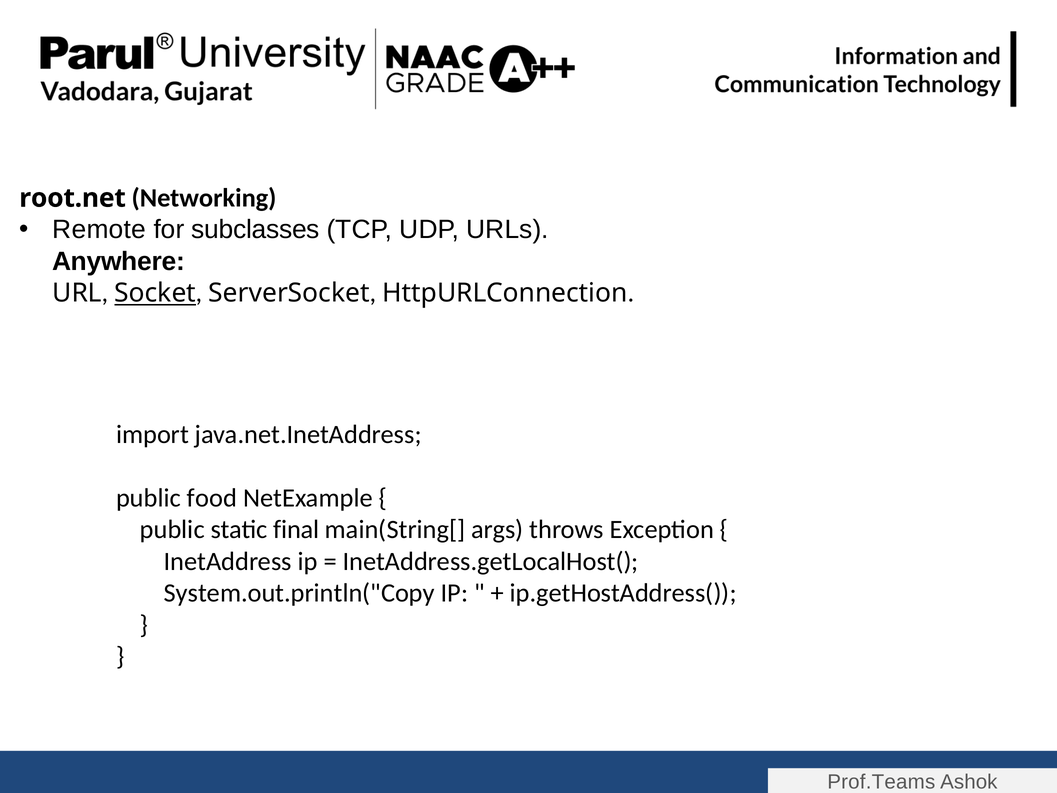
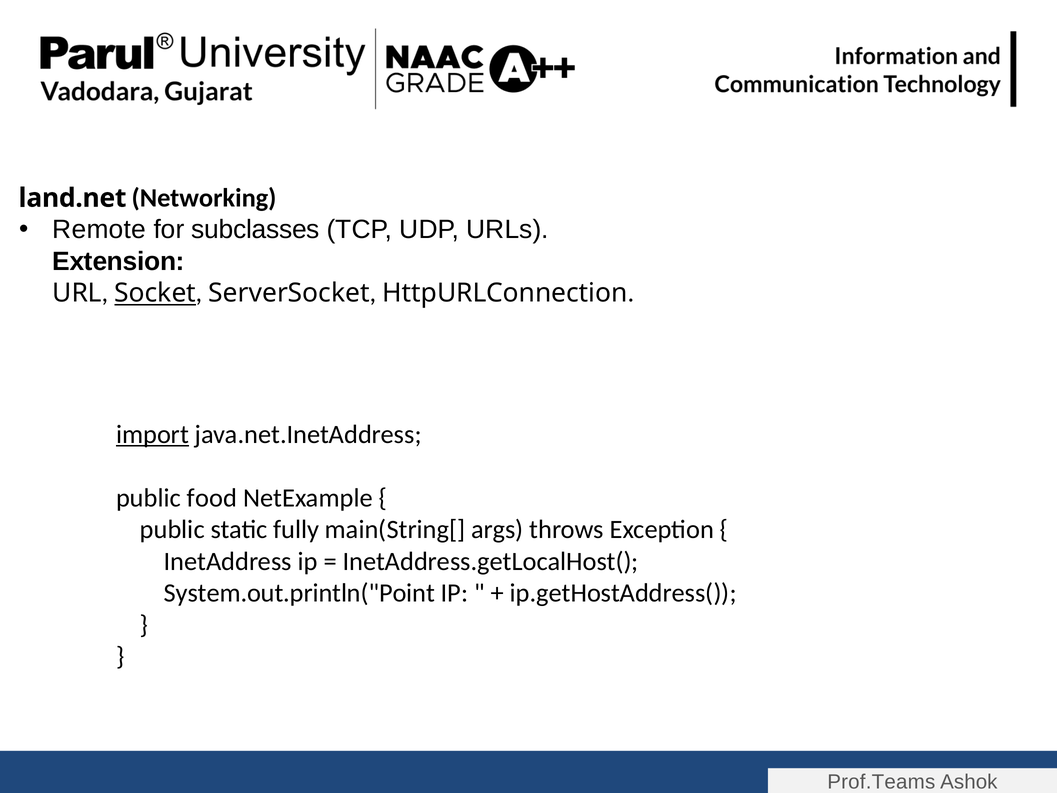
root.net: root.net -> land.net (73, 198)
Anywhere: Anywhere -> Extension (118, 261)
import underline: none -> present (153, 434)
final: final -> fully (296, 530)
System.out.println("Copy: System.out.println("Copy -> System.out.println("Point (299, 593)
